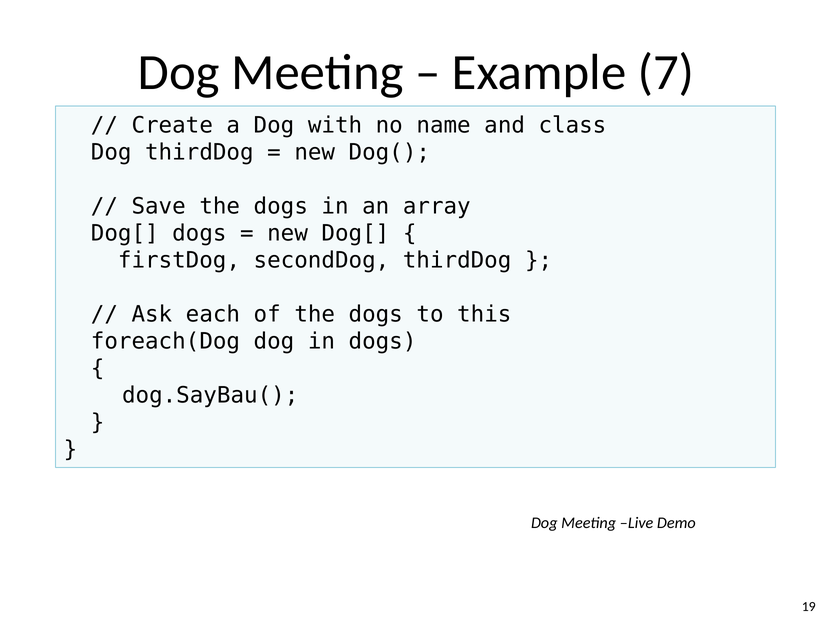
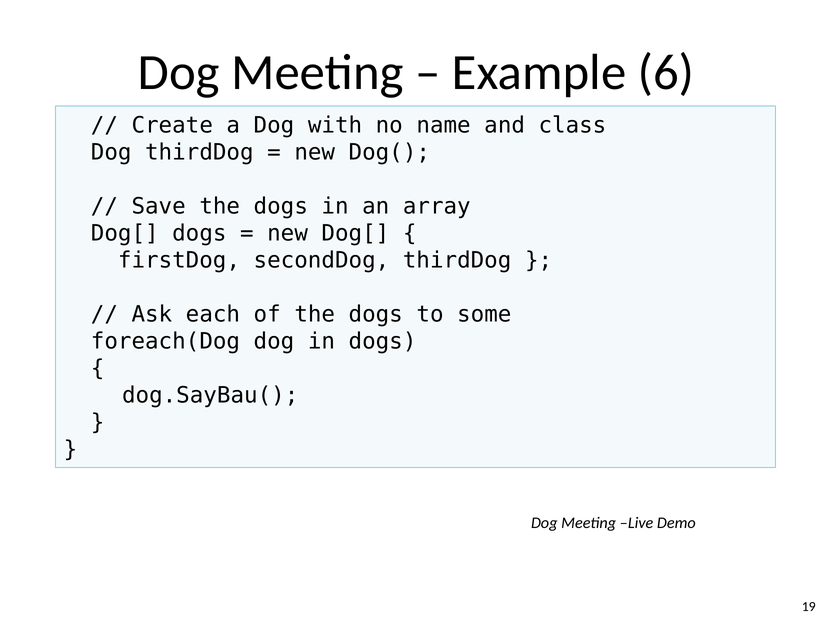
7: 7 -> 6 (666, 73)
this: this -> some (484, 315)
